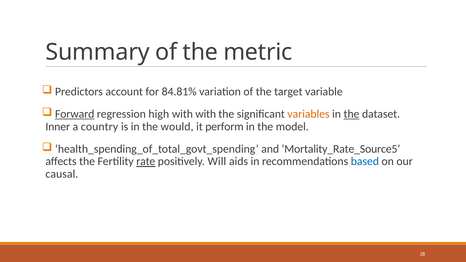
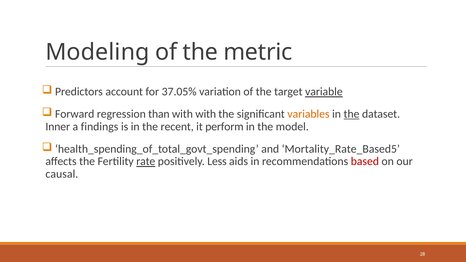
Summary: Summary -> Modeling (97, 52)
84.81%: 84.81% -> 37.05% (179, 92)
variable underline: none -> present (324, 92)
Forward underline: present -> none (75, 114)
high: high -> than (159, 114)
country: country -> findings (100, 127)
would: would -> recent (177, 127)
Mortality_Rate_Source5: Mortality_Rate_Source5 -> Mortality_Rate_Based5 (341, 149)
Will: Will -> Less (217, 162)
based colour: blue -> red (365, 162)
